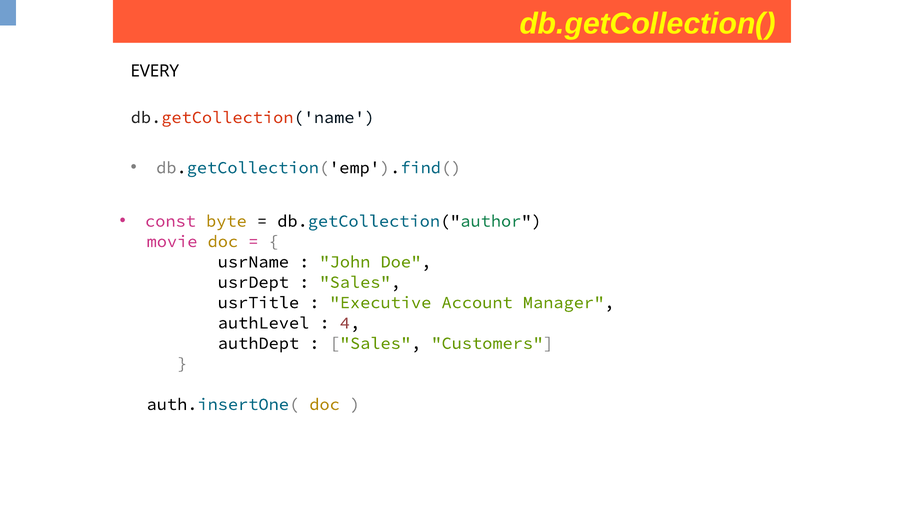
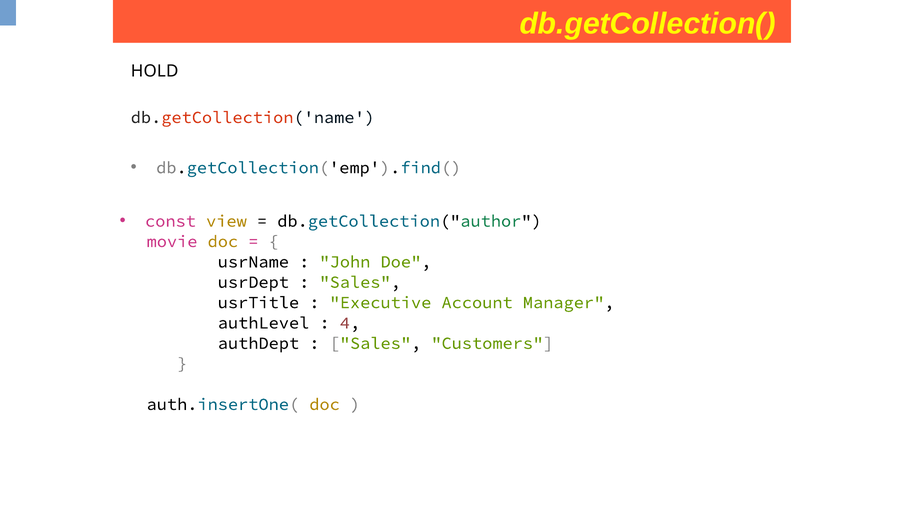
EVERY: EVERY -> HOLD (155, 71)
byte: byte -> view (226, 221)
